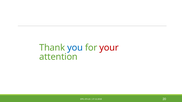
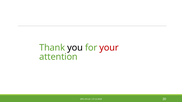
you colour: blue -> black (75, 48)
